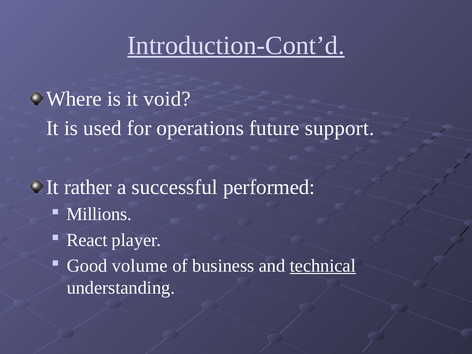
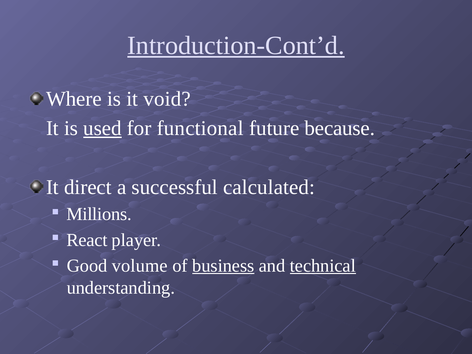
used underline: none -> present (102, 128)
operations: operations -> functional (200, 128)
support: support -> because (340, 128)
rather: rather -> direct (88, 187)
performed: performed -> calculated (269, 187)
business underline: none -> present (223, 266)
